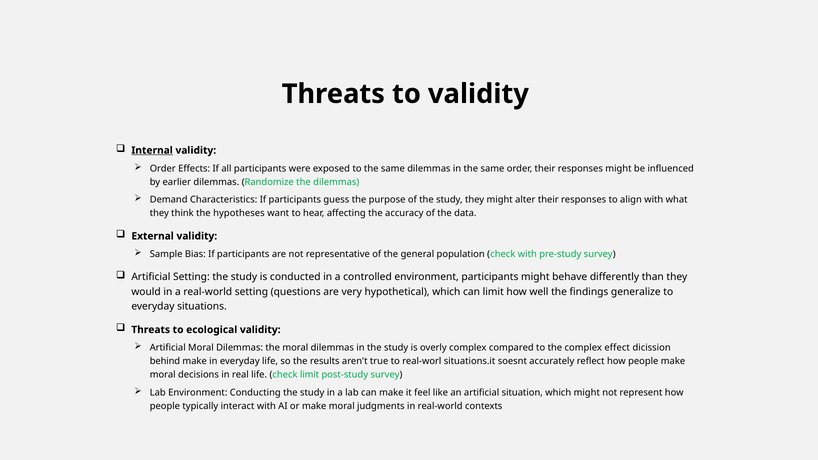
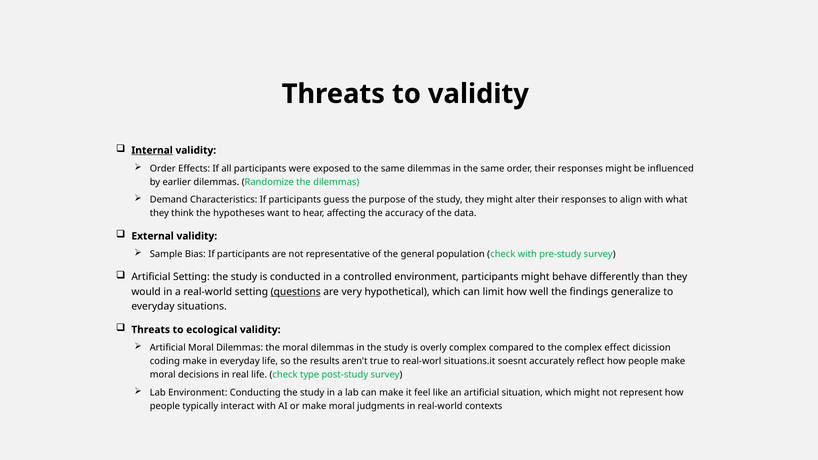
questions underline: none -> present (296, 292)
behind: behind -> coding (165, 361)
check limit: limit -> type (310, 375)
